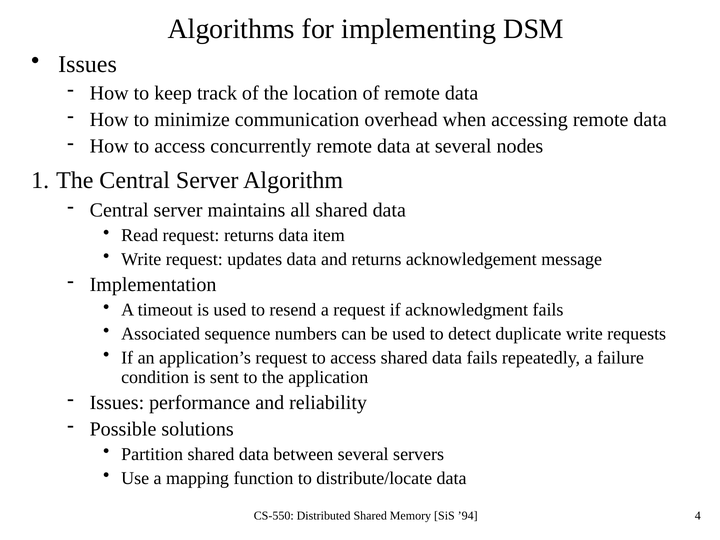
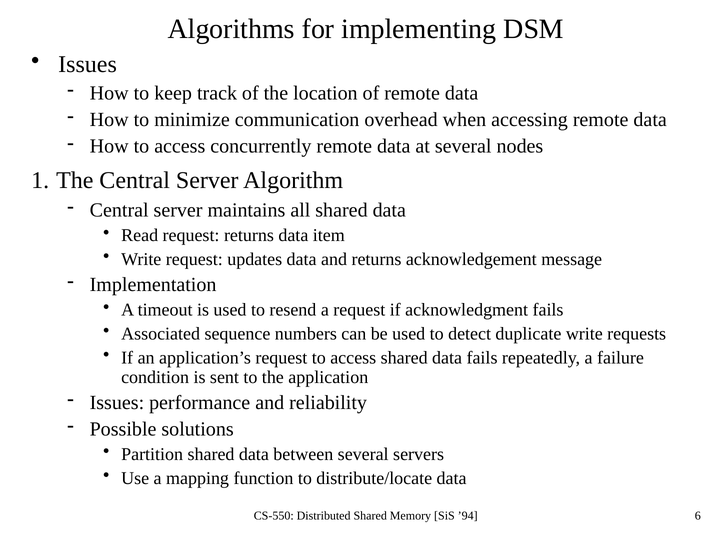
4: 4 -> 6 (698, 516)
